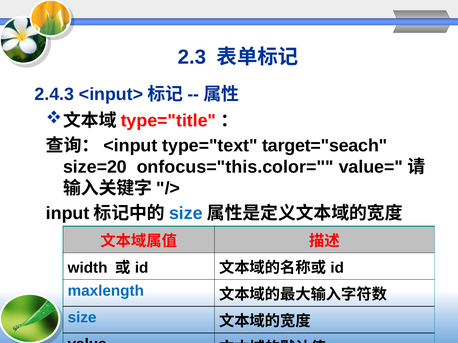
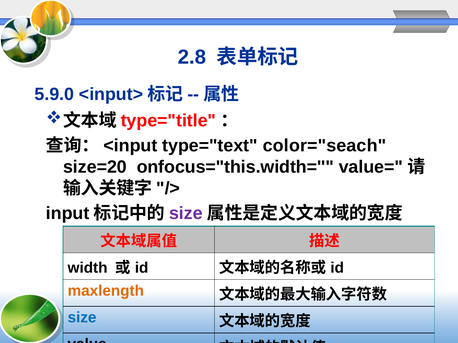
2.3: 2.3 -> 2.8 (192, 57)
2.4.3: 2.4.3 -> 5.9.0 (54, 94)
target="seach: target="seach -> color="seach (325, 146)
onfocus="this.color=: onfocus="this.color= -> onfocus="this.width= (235, 167)
size colour: blue -> purple (186, 213)
maxlength colour: blue -> orange (106, 291)
